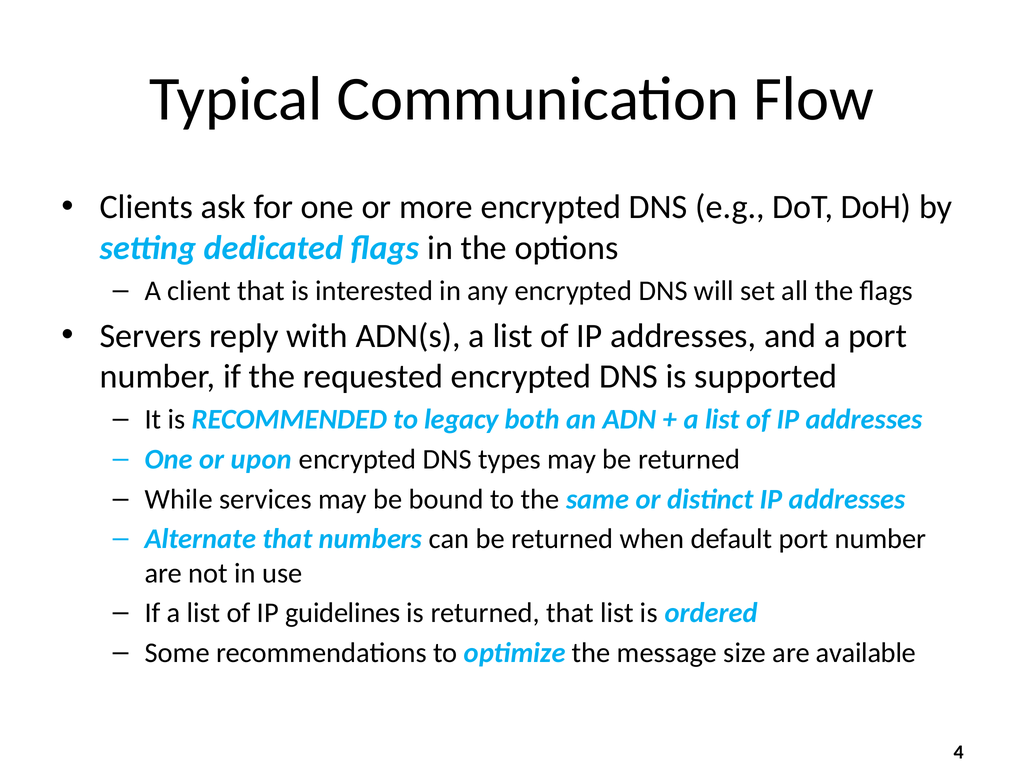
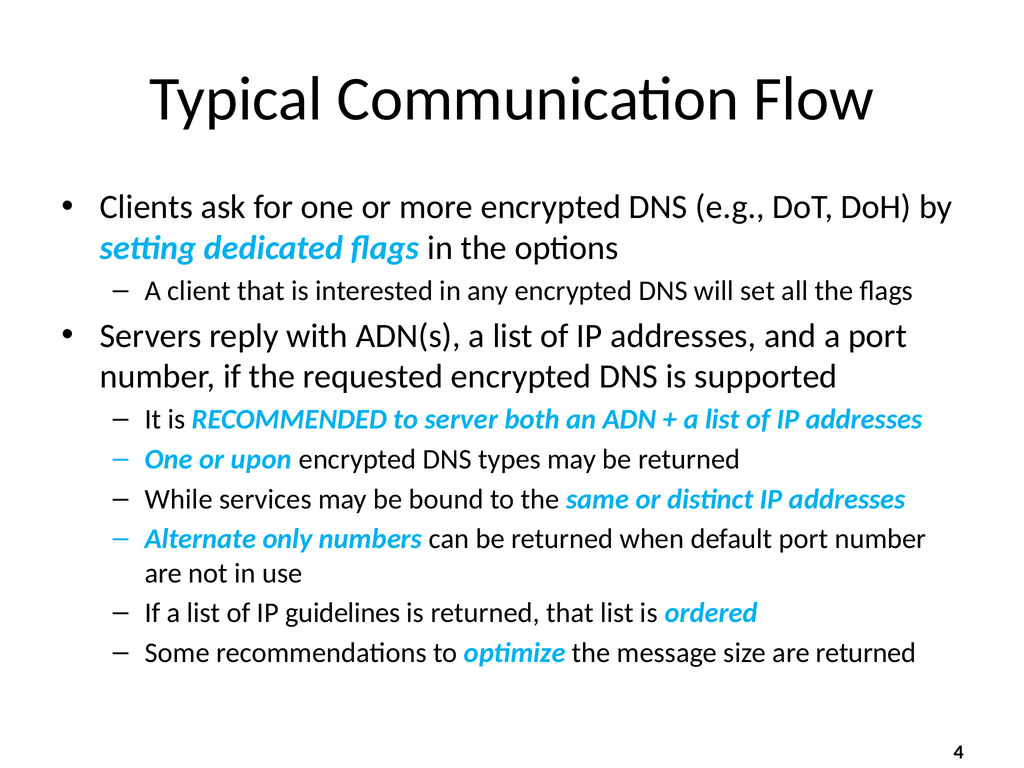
legacy: legacy -> server (461, 420)
Alternate that: that -> only (288, 539)
are available: available -> returned (866, 653)
